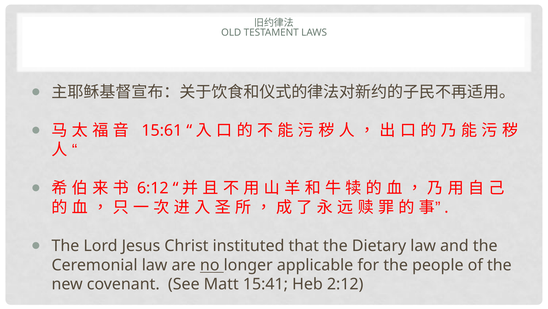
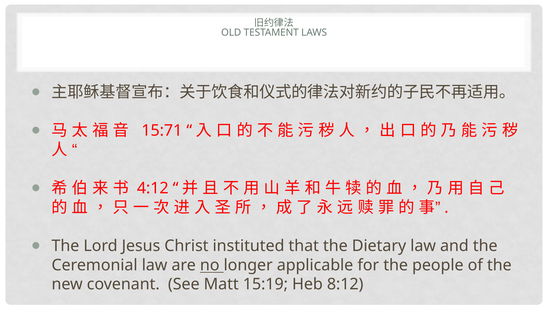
15:61: 15:61 -> 15:71 (162, 130)
6:12: 6:12 -> 4:12 (153, 188)
15:41: 15:41 -> 15:19 (265, 284)
2:12: 2:12 -> 8:12 (345, 284)
